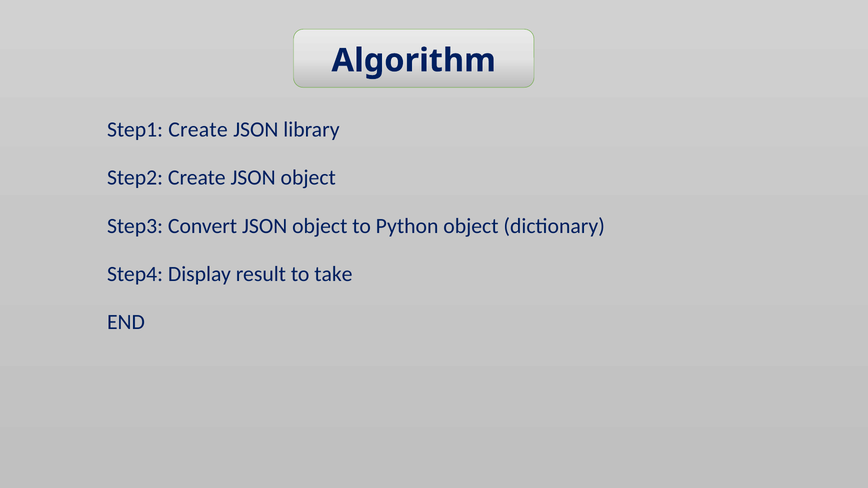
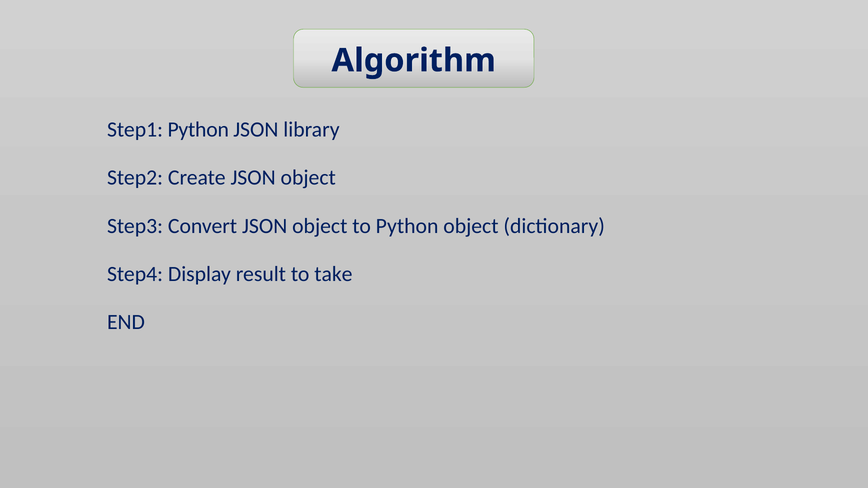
Step1 Create: Create -> Python (198, 130)
